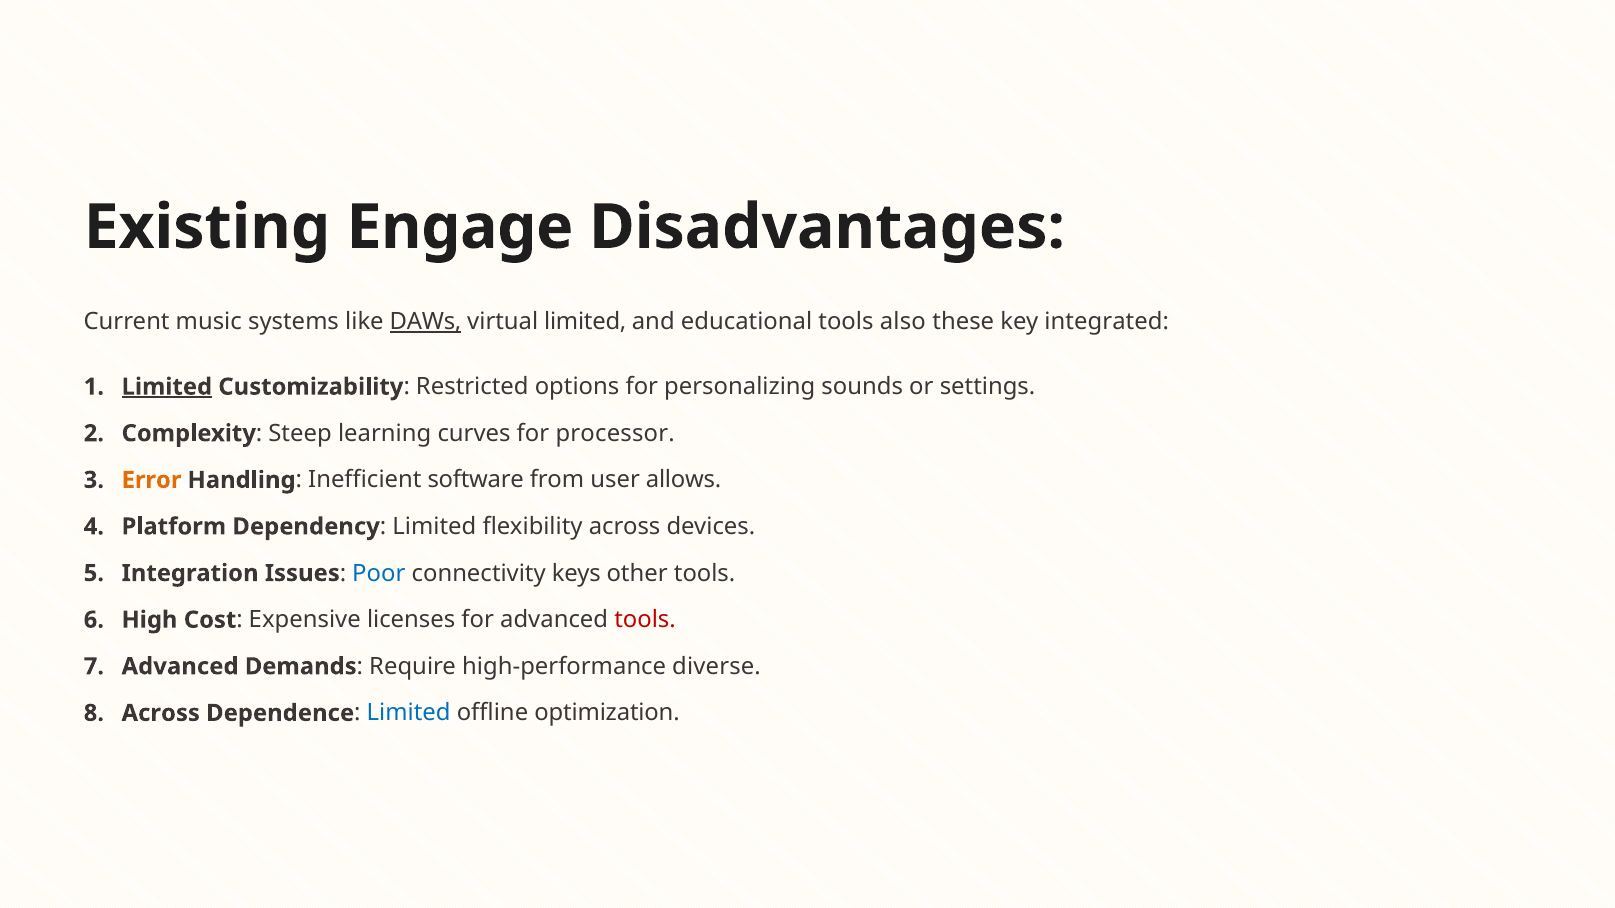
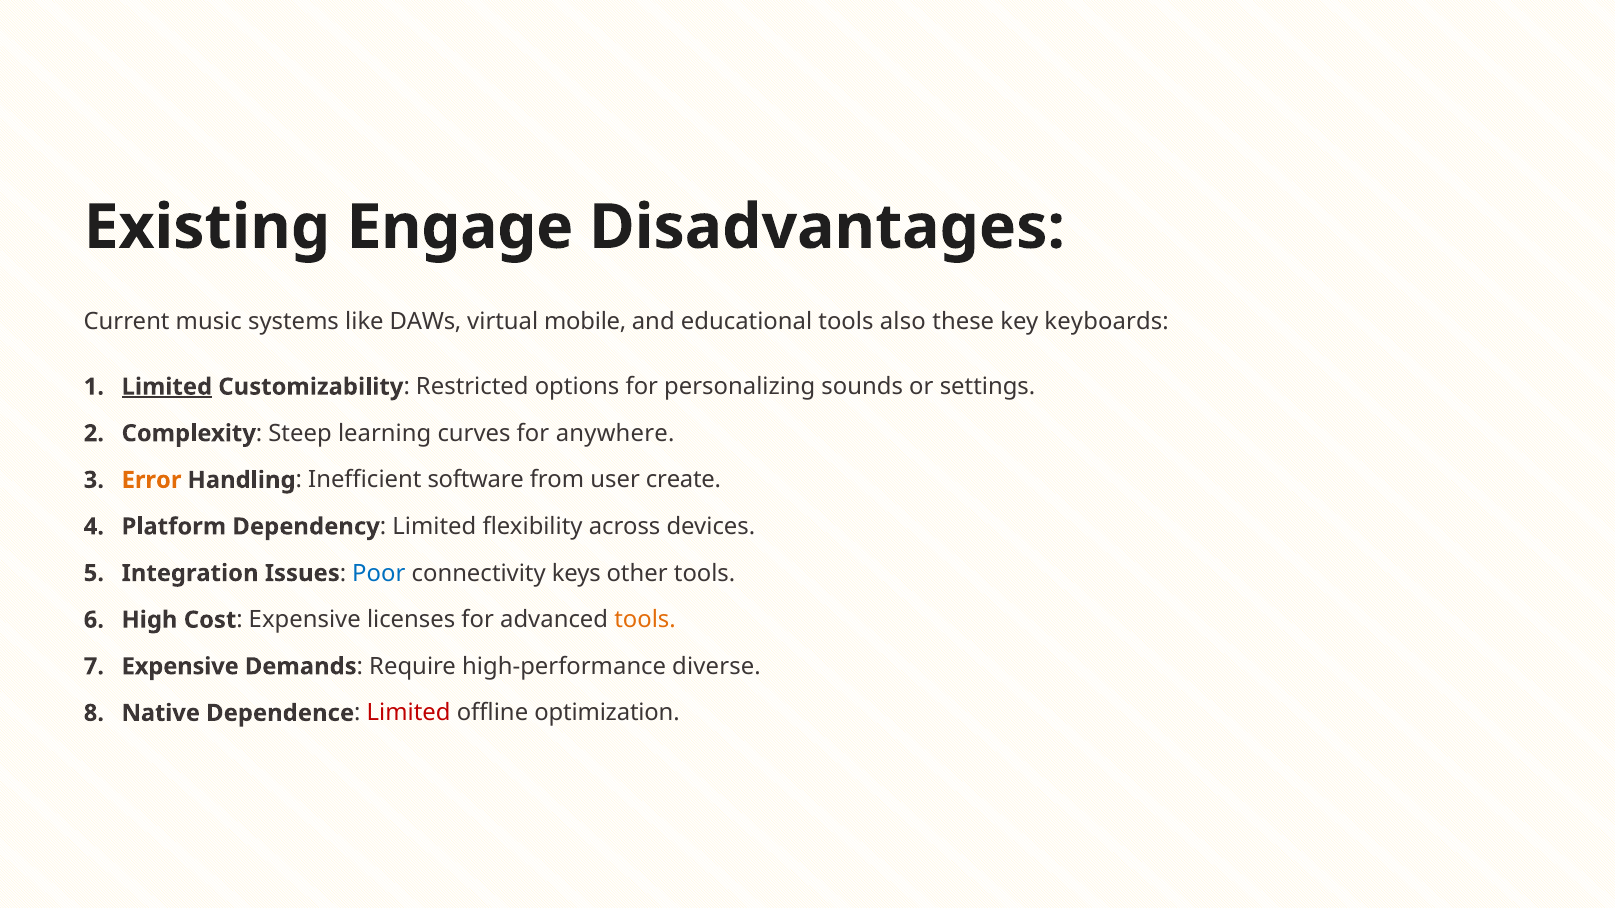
DAWs underline: present -> none (426, 322)
virtual limited: limited -> mobile (585, 322)
integrated: integrated -> keyboards (1107, 322)
processor: processor -> anywhere (615, 434)
allows: allows -> create (684, 480)
tools colour: red -> orange (645, 620)
Advanced: Advanced -> Expensive (180, 667)
Across: Across -> Native (161, 713)
Limited colour: blue -> red (409, 713)
